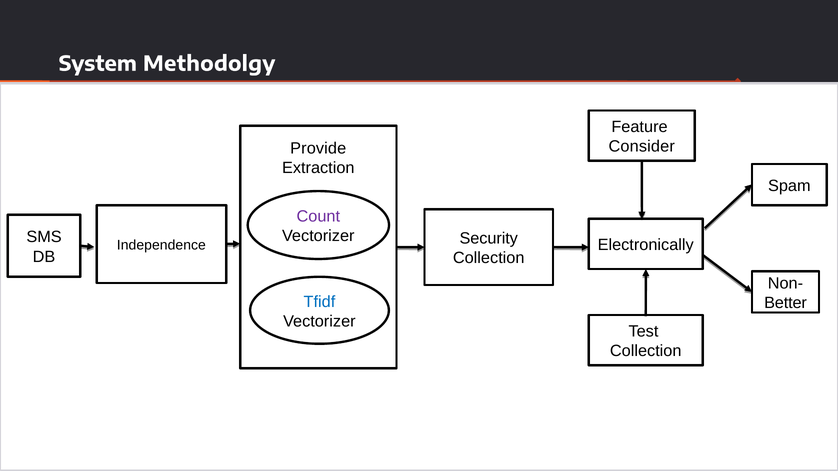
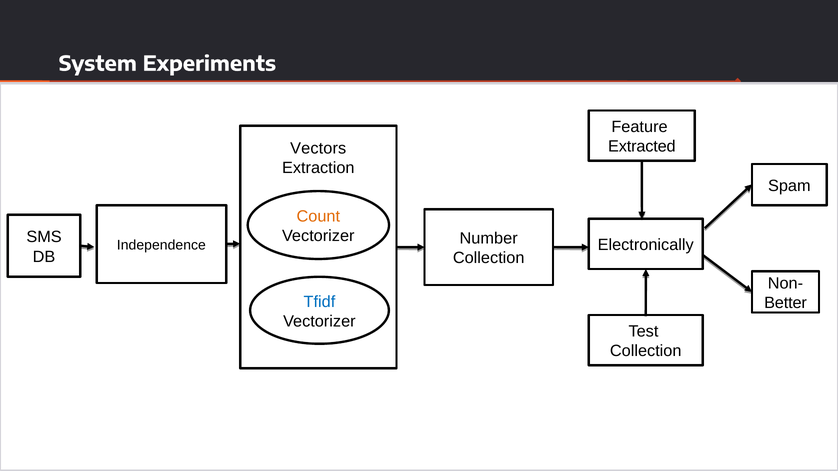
Methodolgy: Methodolgy -> Experiments (209, 64)
Consider: Consider -> Extracted (642, 147)
Provide: Provide -> Vectors (318, 148)
Count colour: purple -> orange (318, 217)
Security: Security -> Number (489, 239)
